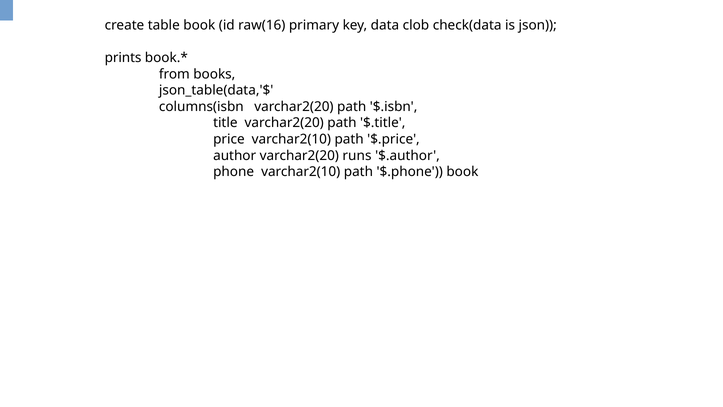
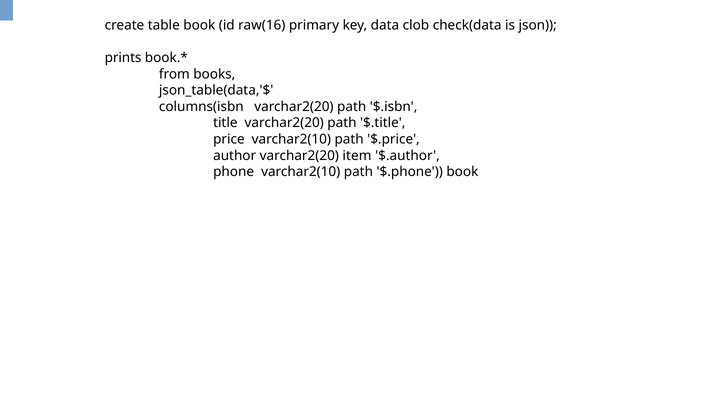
runs: runs -> item (357, 155)
